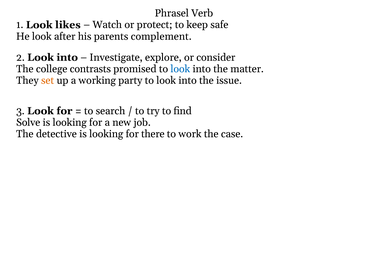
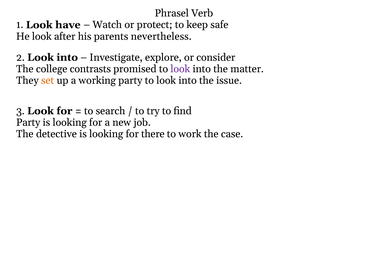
likes: likes -> have (68, 25)
complement: complement -> nevertheless (161, 36)
look colour: blue -> purple (180, 69)
Solve: Solve -> Party (28, 122)
